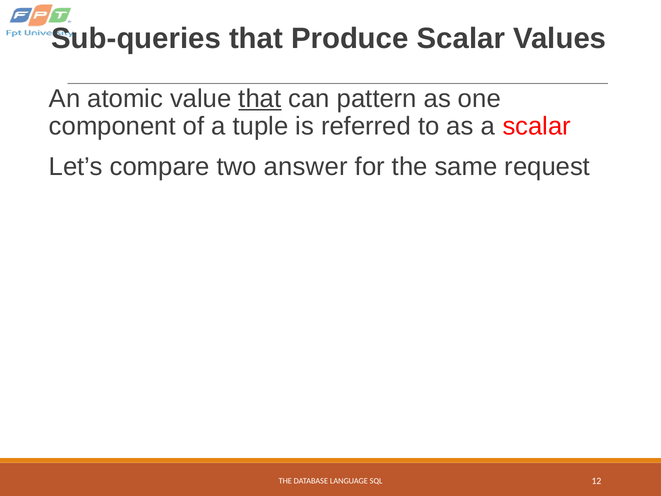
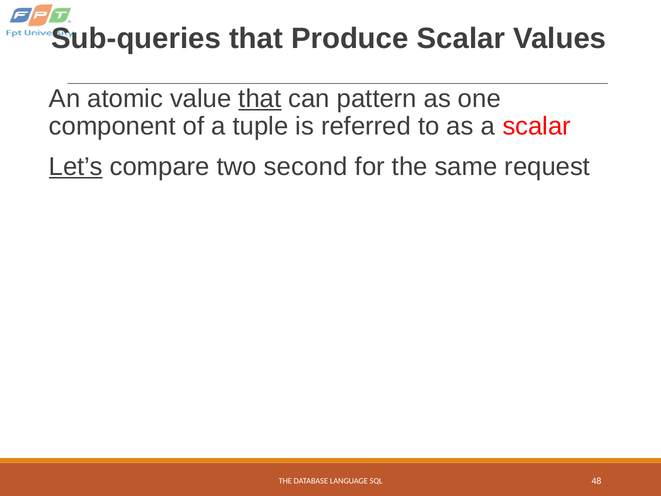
Let’s underline: none -> present (76, 167)
answer: answer -> second (306, 167)
12: 12 -> 48 (596, 481)
